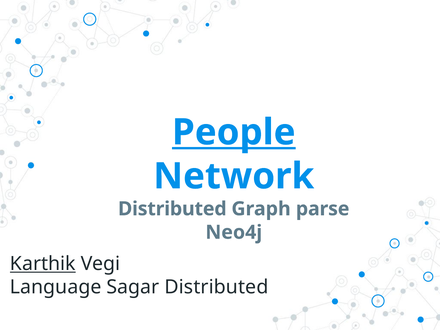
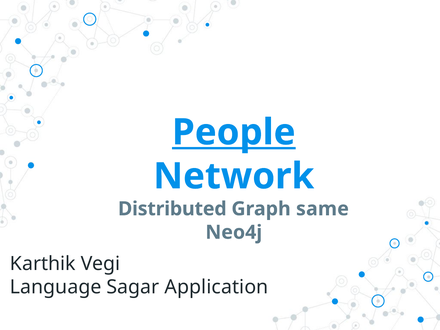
parse: parse -> same (322, 209)
Karthik underline: present -> none (43, 264)
Sagar Distributed: Distributed -> Application (216, 287)
